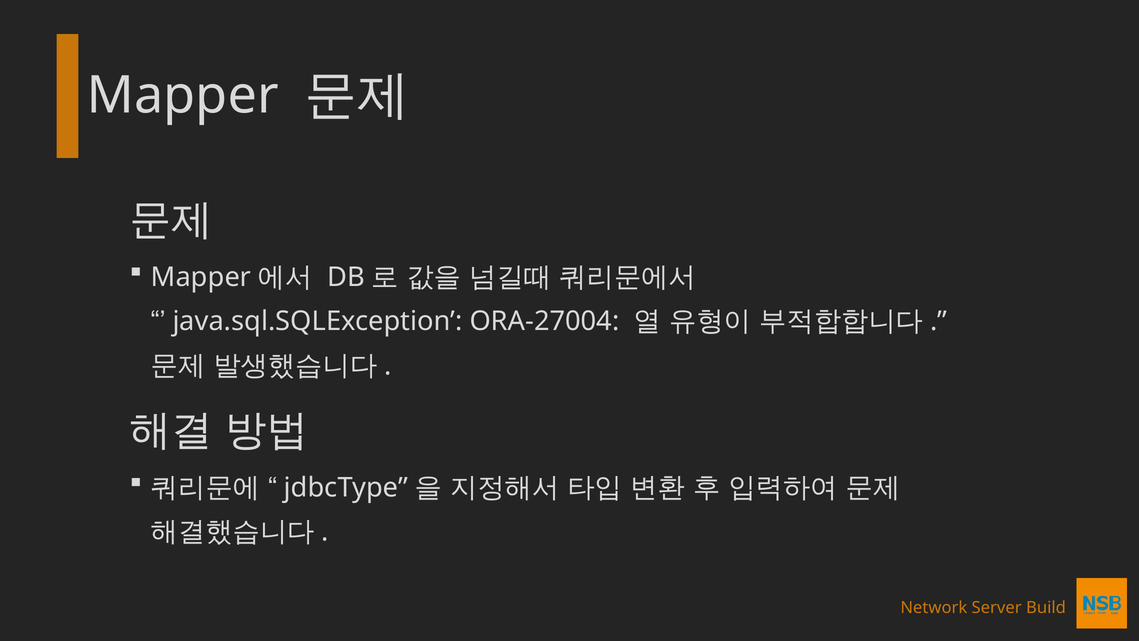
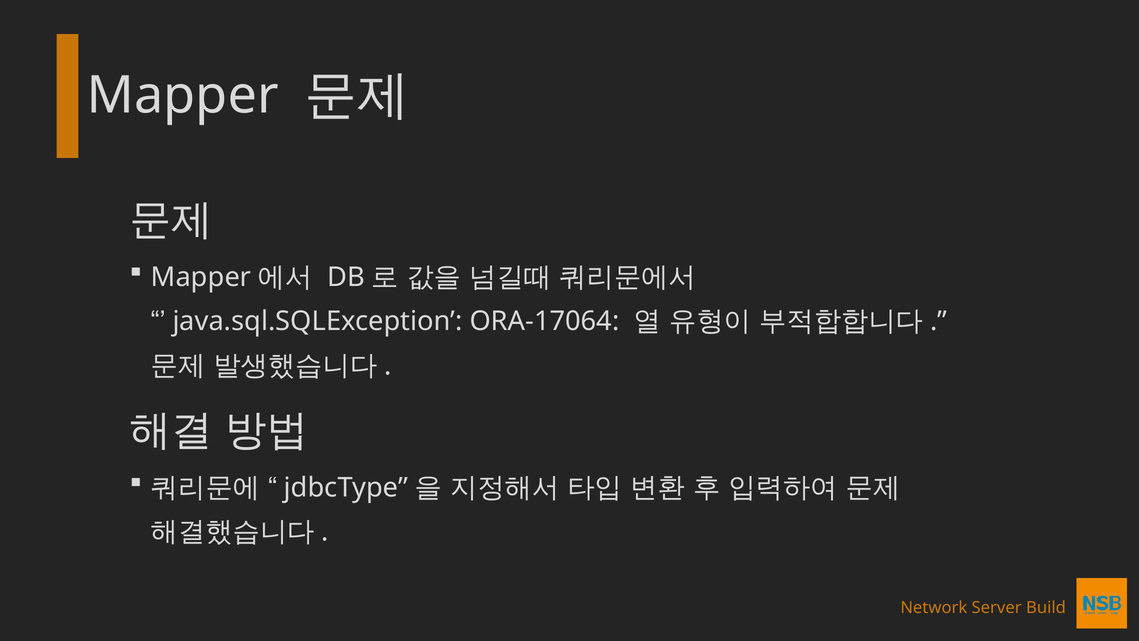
ORA-27004: ORA-27004 -> ORA-17064 (544, 321)
